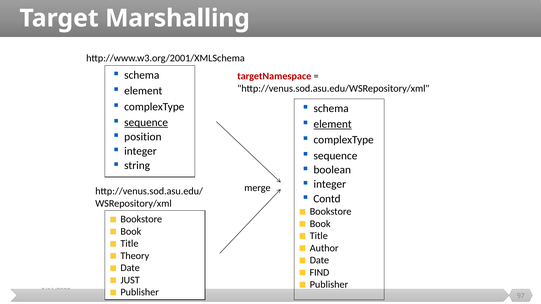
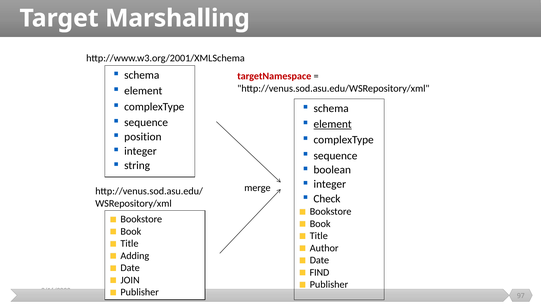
sequence underline: present -> none (146, 123)
Contd: Contd -> Check (327, 199)
Theory: Theory -> Adding (135, 256)
JUST: JUST -> JOIN (130, 280)
